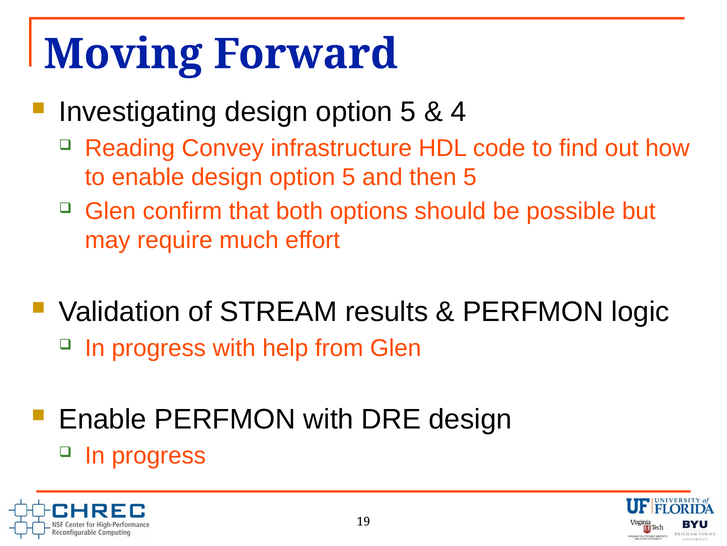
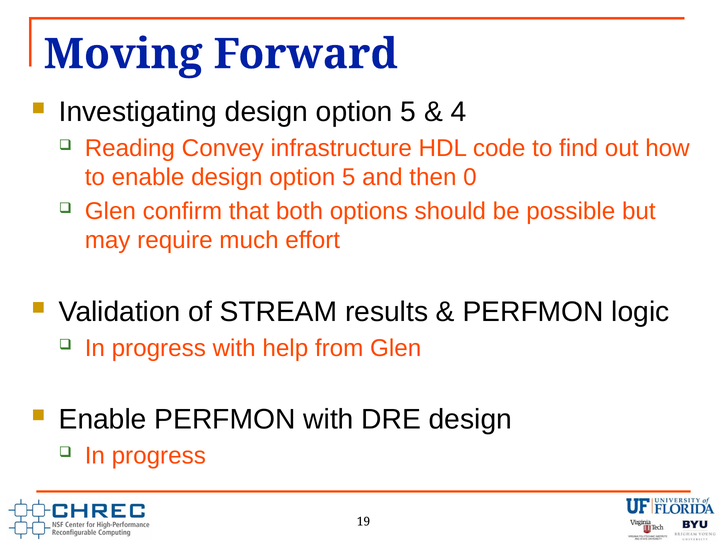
then 5: 5 -> 0 (470, 177)
